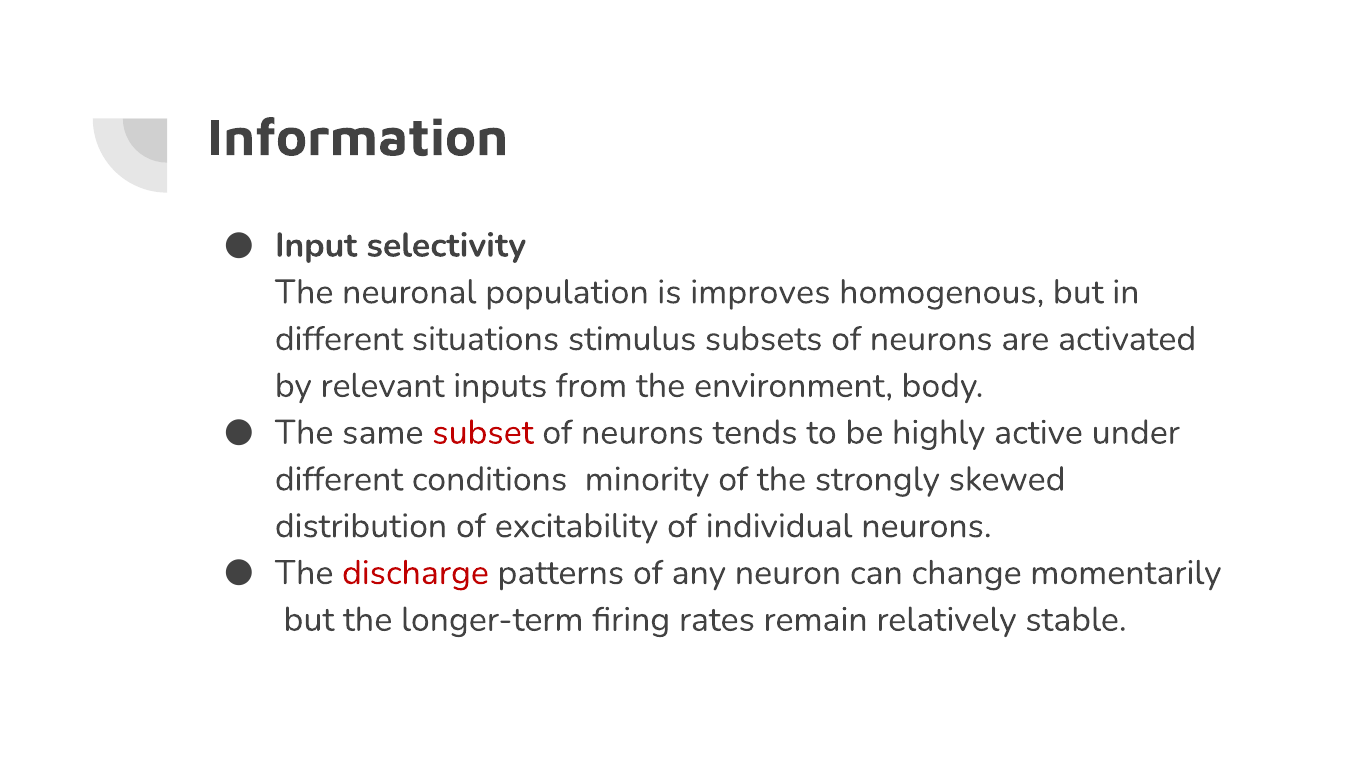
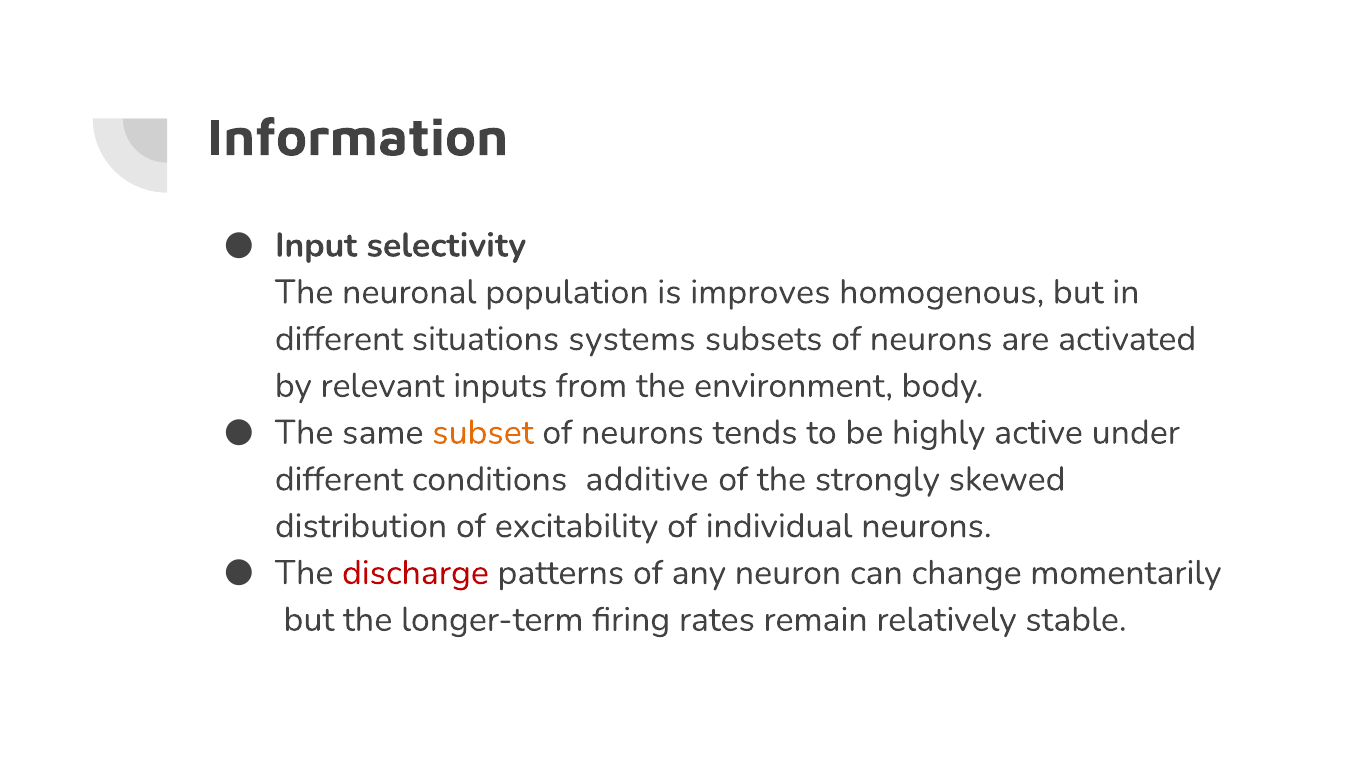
stimulus: stimulus -> systems (632, 339)
subset colour: red -> orange (483, 433)
minority: minority -> additive (647, 479)
